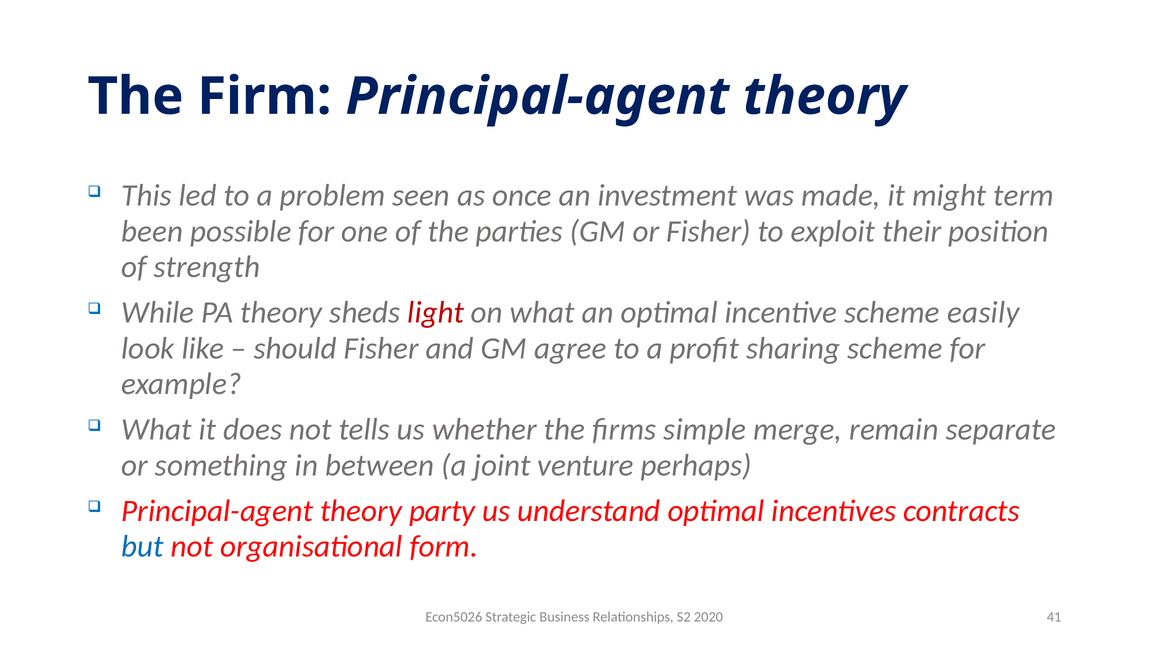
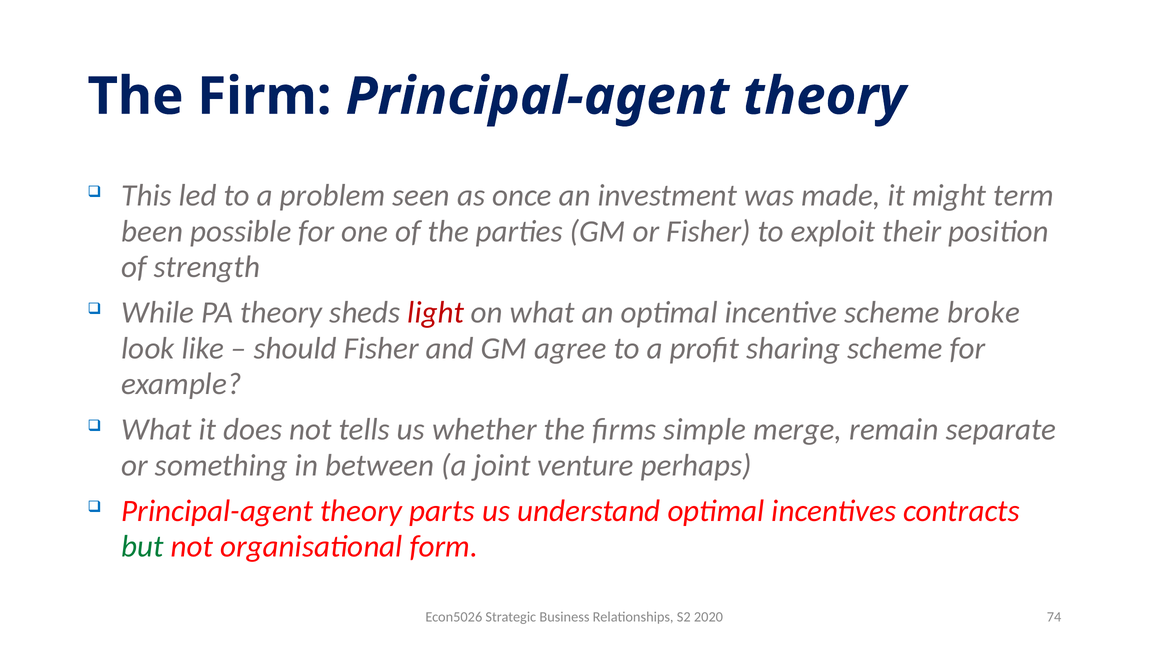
easily: easily -> broke (983, 313)
party: party -> parts (442, 511)
but colour: blue -> green (143, 547)
41: 41 -> 74 (1054, 617)
